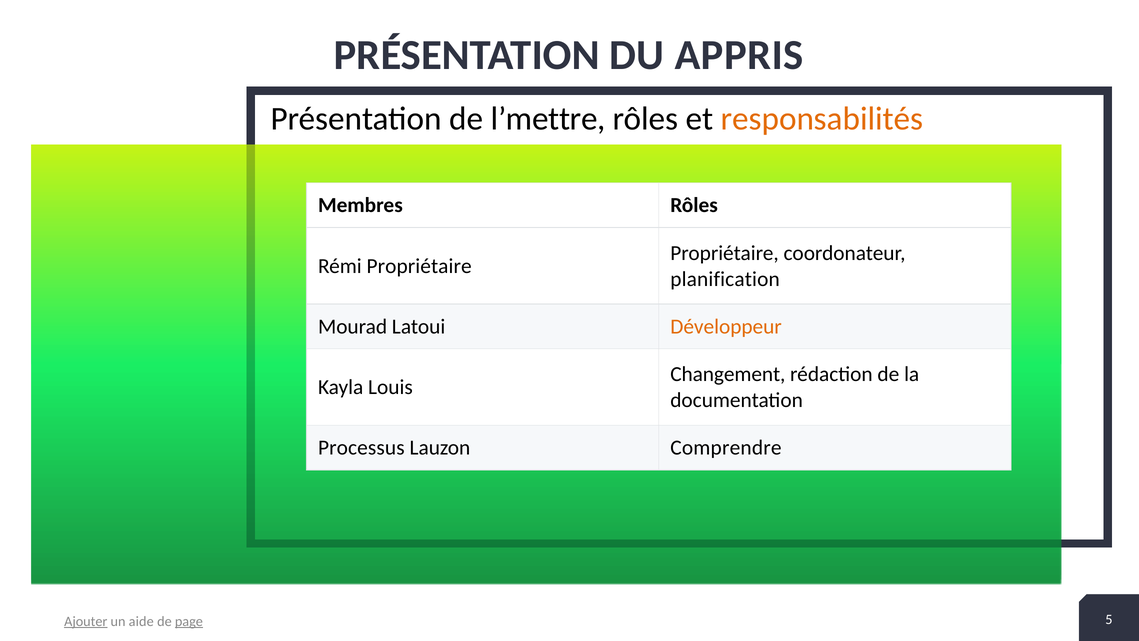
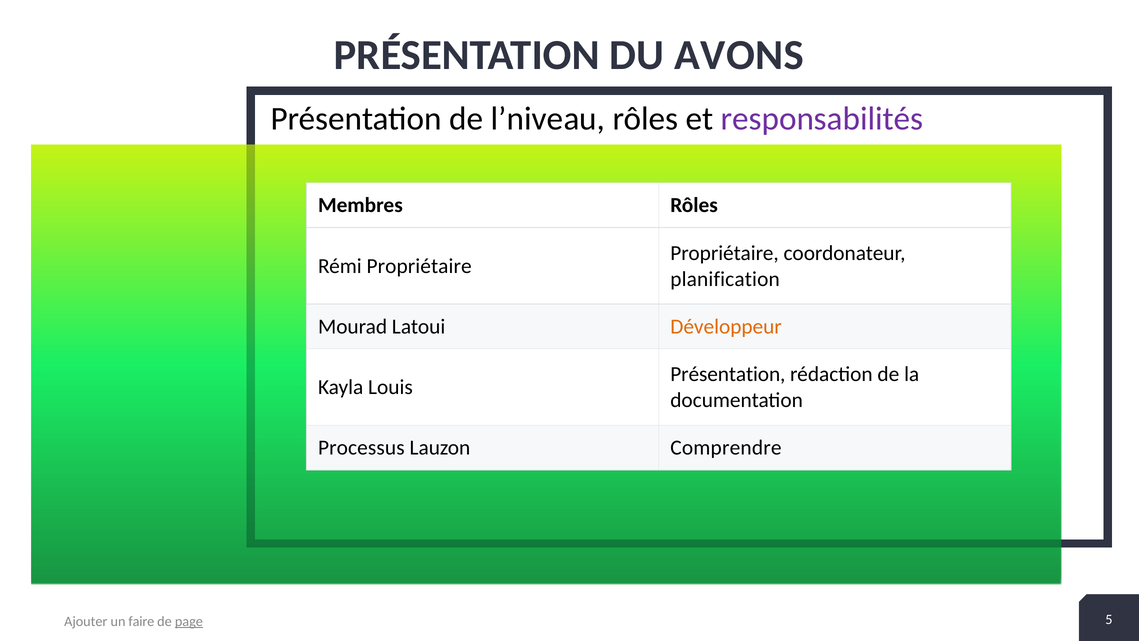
APPRIS: APPRIS -> AVONS (739, 55)
l’mettre: l’mettre -> l’niveau (548, 119)
responsabilités colour: orange -> purple (822, 119)
Changement: Changement -> Présentation (728, 374)
Ajouter underline: present -> none (86, 621)
aide: aide -> faire (141, 621)
